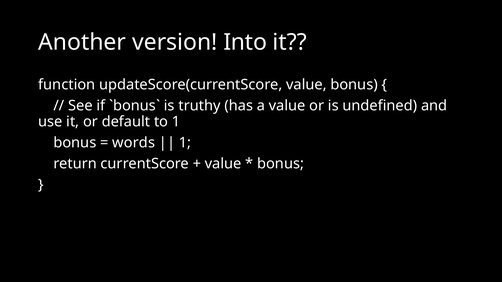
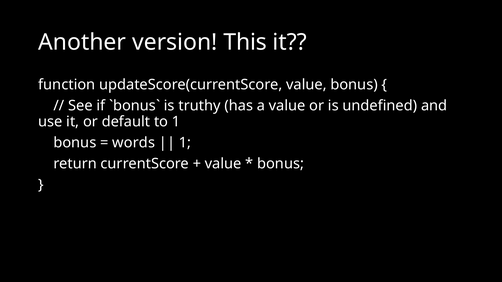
Into: Into -> This (245, 42)
